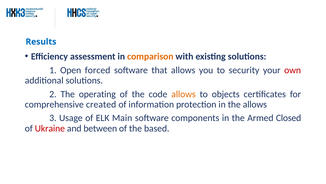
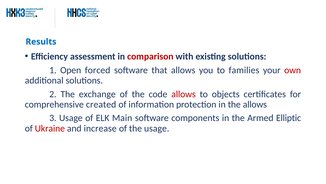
comparison colour: orange -> red (150, 56)
security: security -> families (244, 70)
operating: operating -> exchange (97, 94)
allows colour: orange -> red (184, 94)
Closed: Closed -> Elliptic (289, 118)
between: between -> increase (100, 128)
the based: based -> usage (157, 128)
